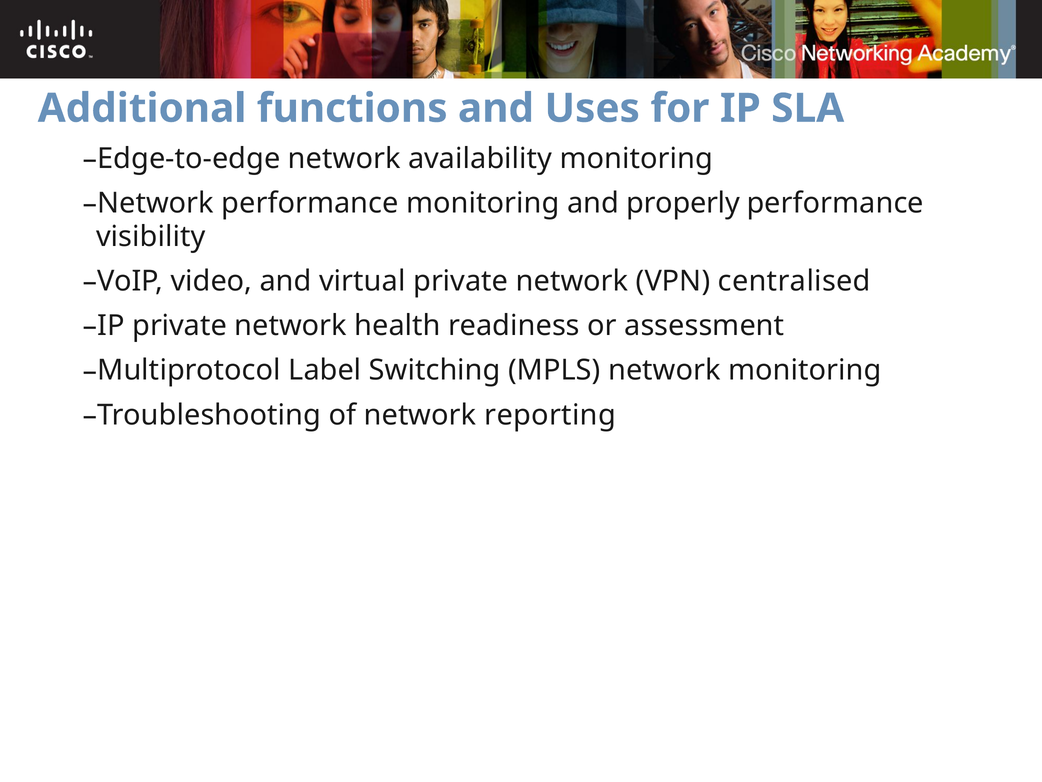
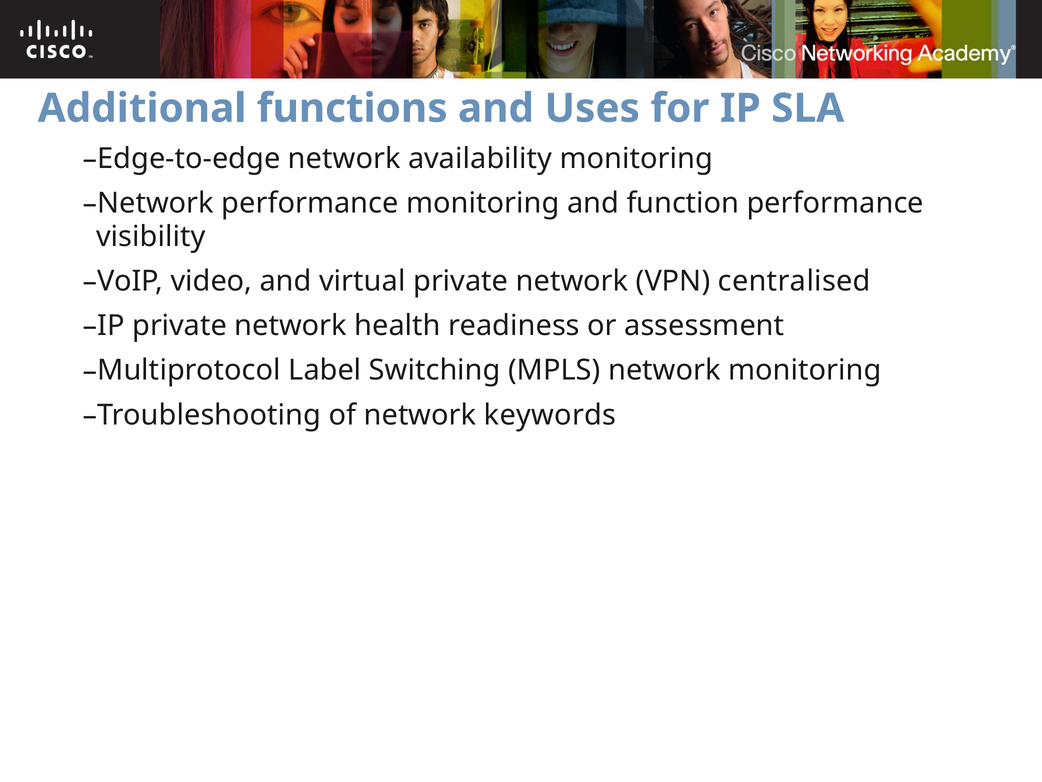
properly: properly -> function (683, 203)
reporting: reporting -> keywords (550, 415)
